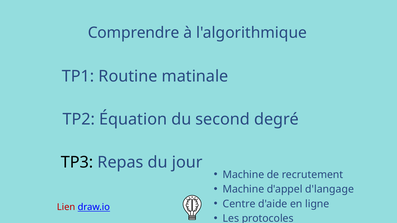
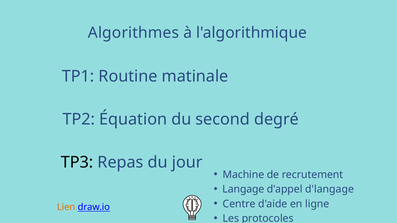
Comprendre: Comprendre -> Algorithmes (133, 33)
Machine: Machine -> Langage (243, 189)
Lien colour: red -> orange (66, 207)
